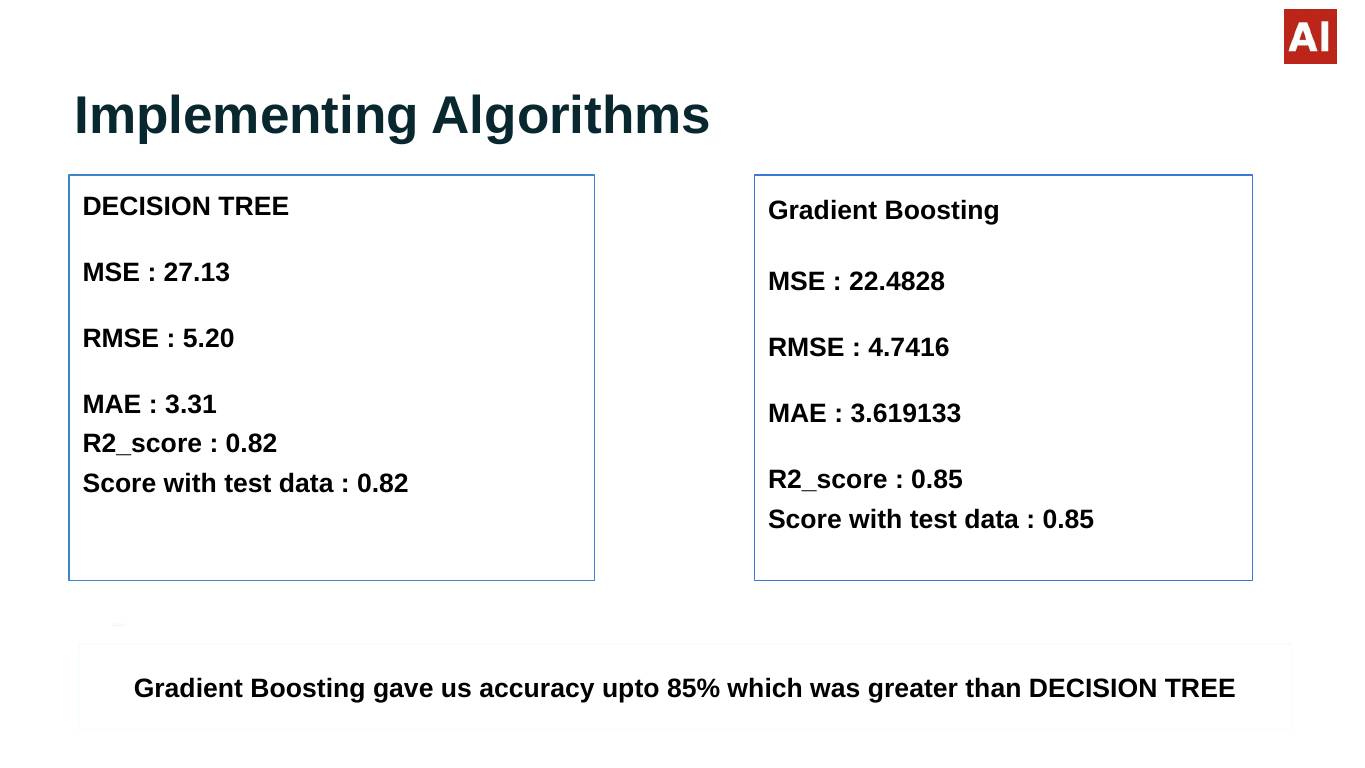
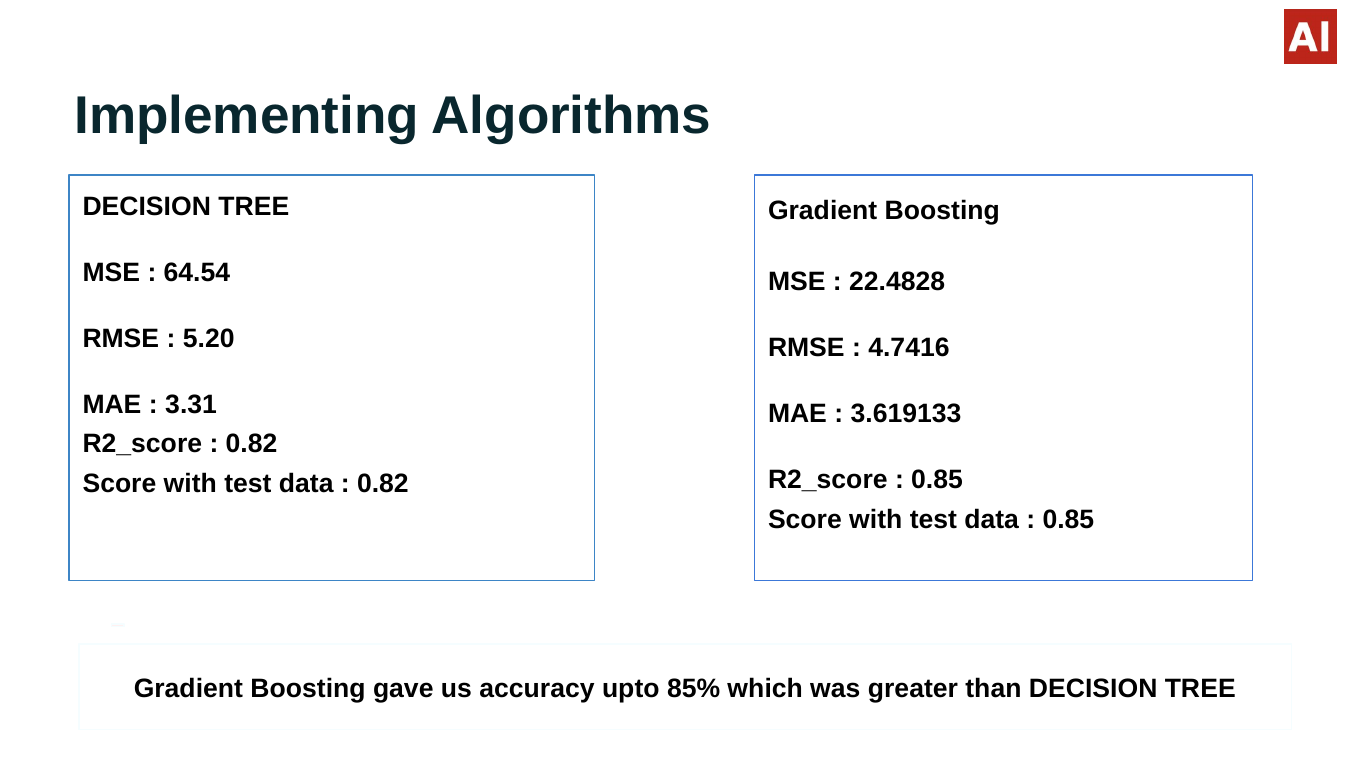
27.13: 27.13 -> 64.54 (197, 272)
